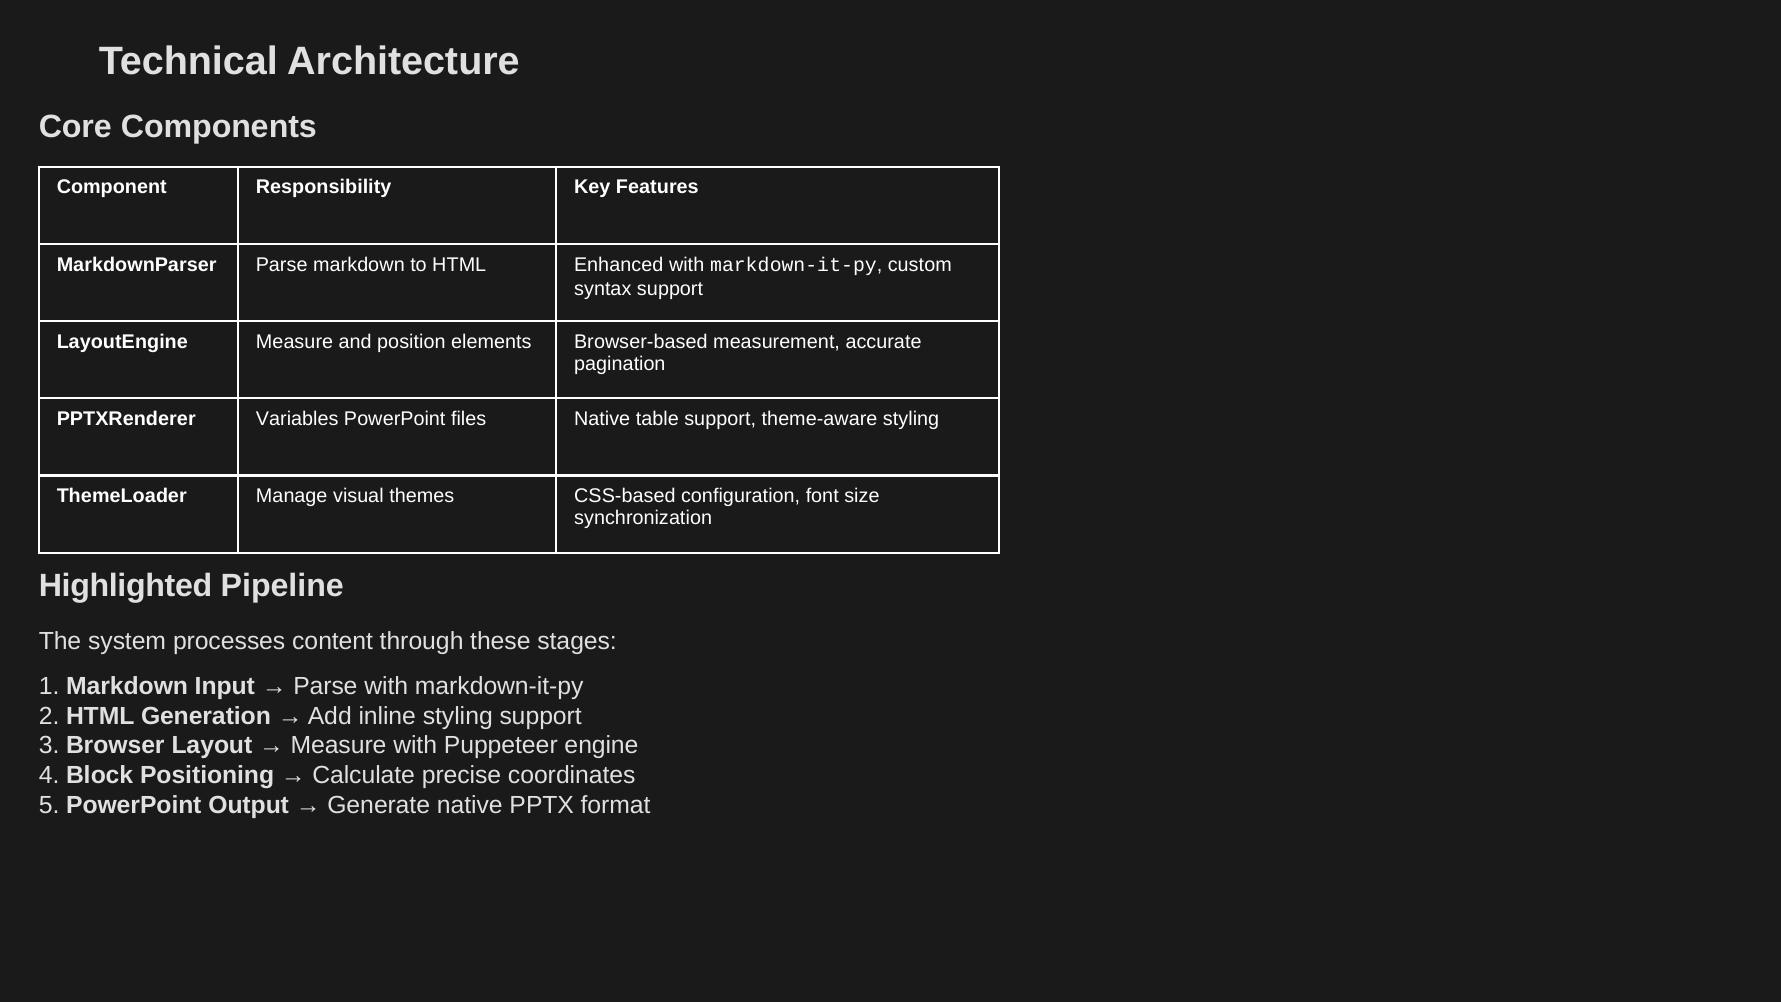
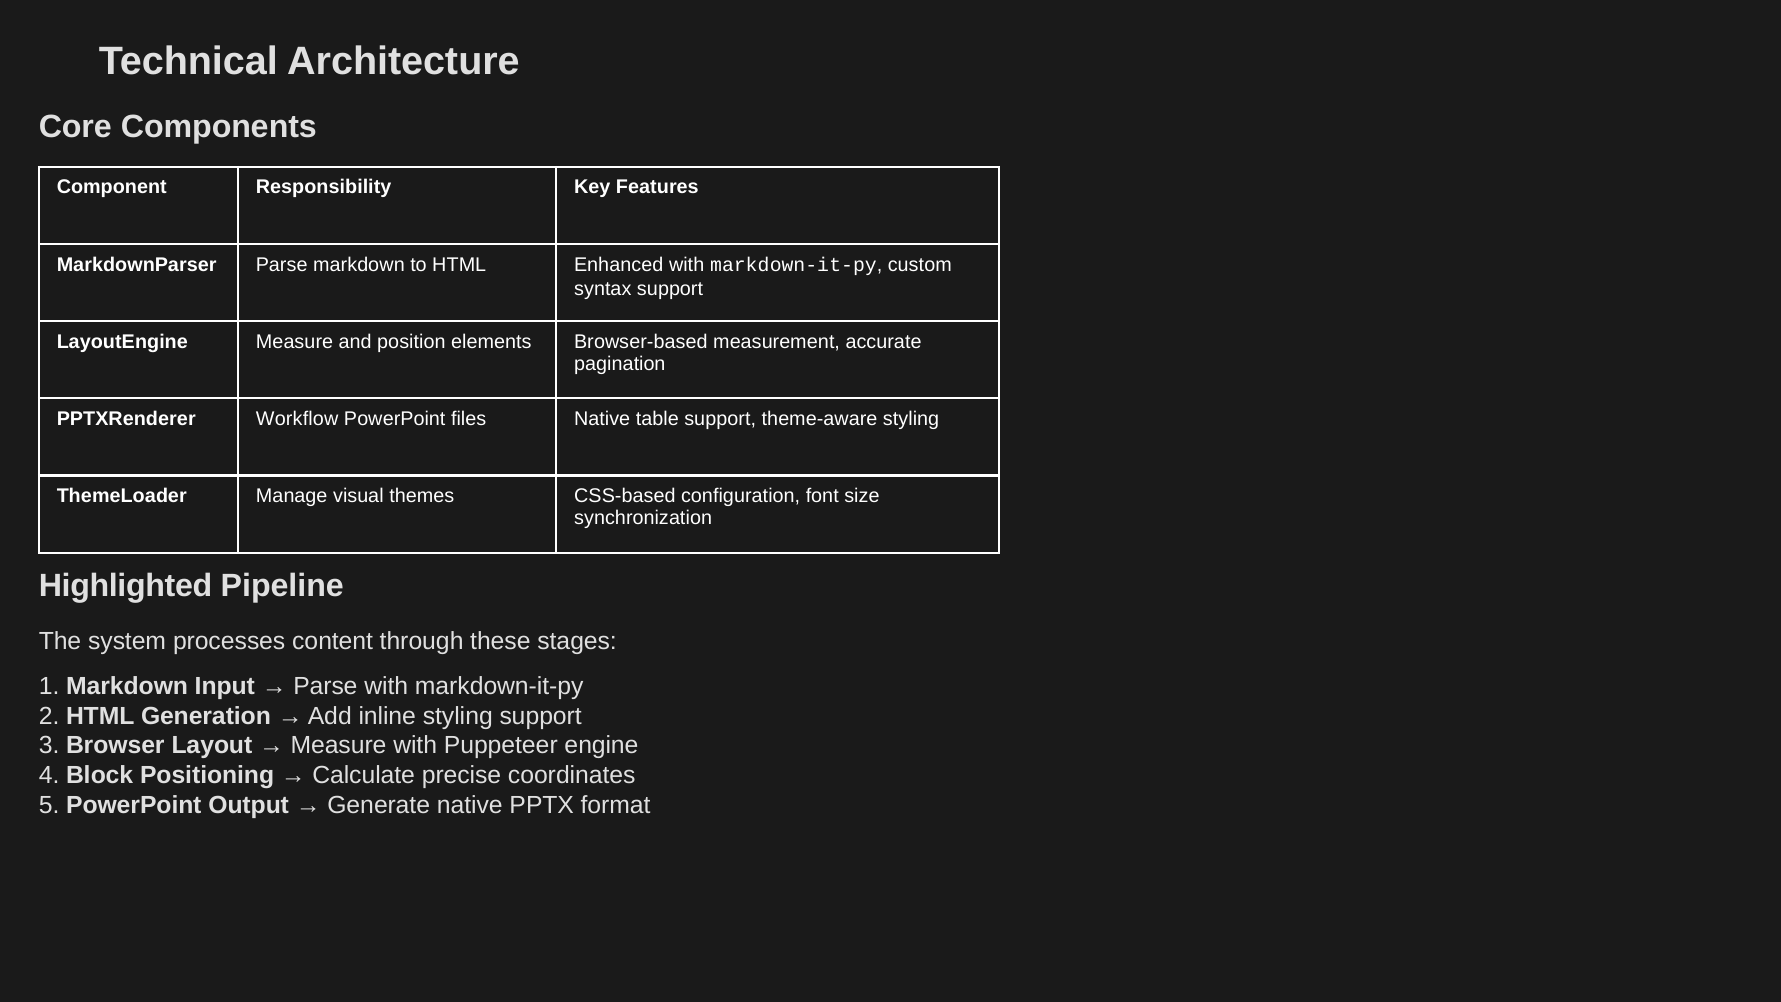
Variables: Variables -> Workflow (297, 419)
